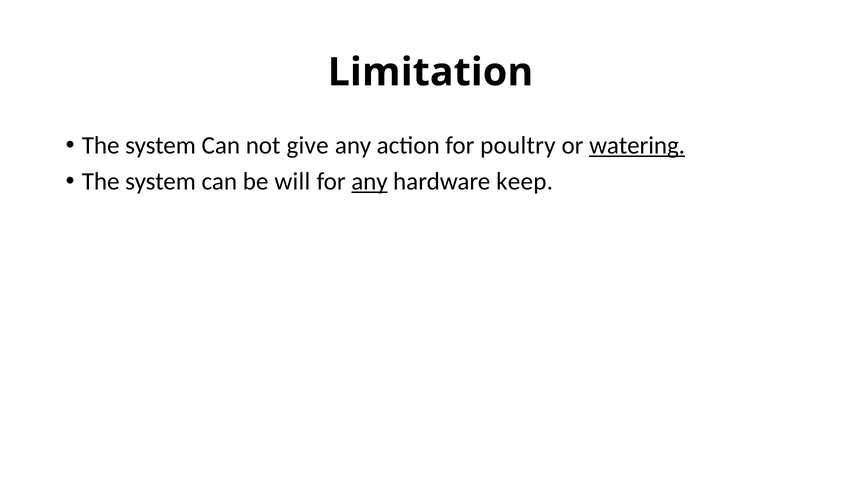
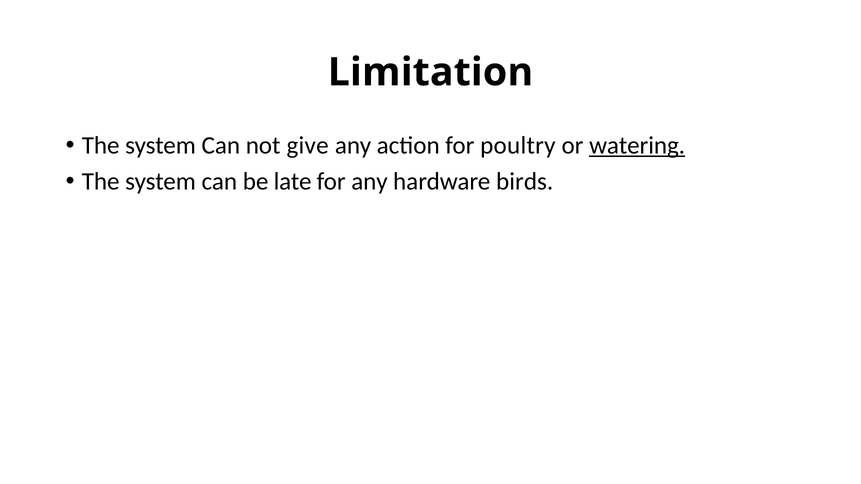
will: will -> late (293, 182)
any underline: present -> none (369, 182)
keep: keep -> birds (525, 182)
